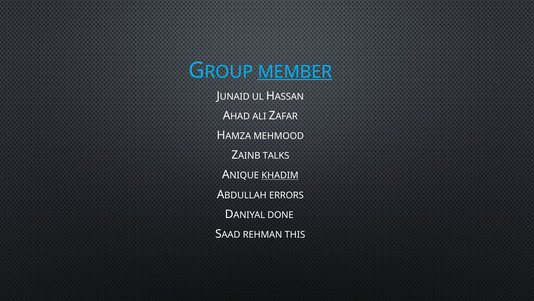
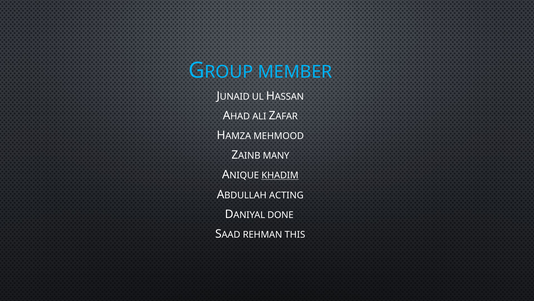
MEMBER underline: present -> none (295, 72)
TALKS: TALKS -> MANY (276, 155)
ERRORS: ERRORS -> ACTING (286, 195)
